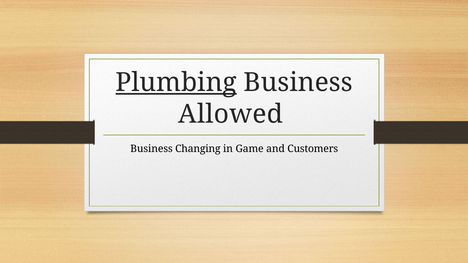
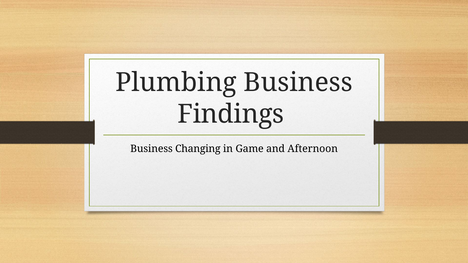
Plumbing underline: present -> none (176, 83)
Allowed: Allowed -> Findings (231, 114)
Customers: Customers -> Afternoon (313, 149)
